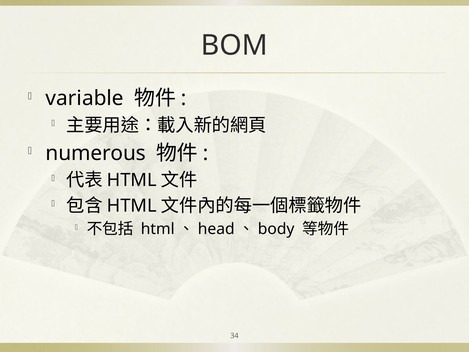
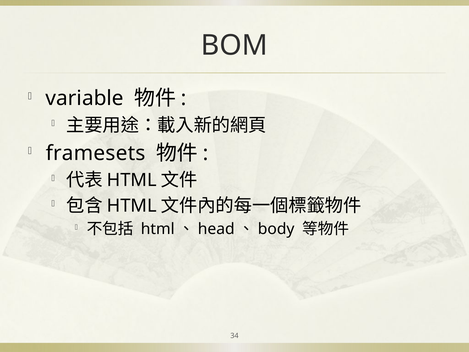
numerous: numerous -> framesets (96, 153)
